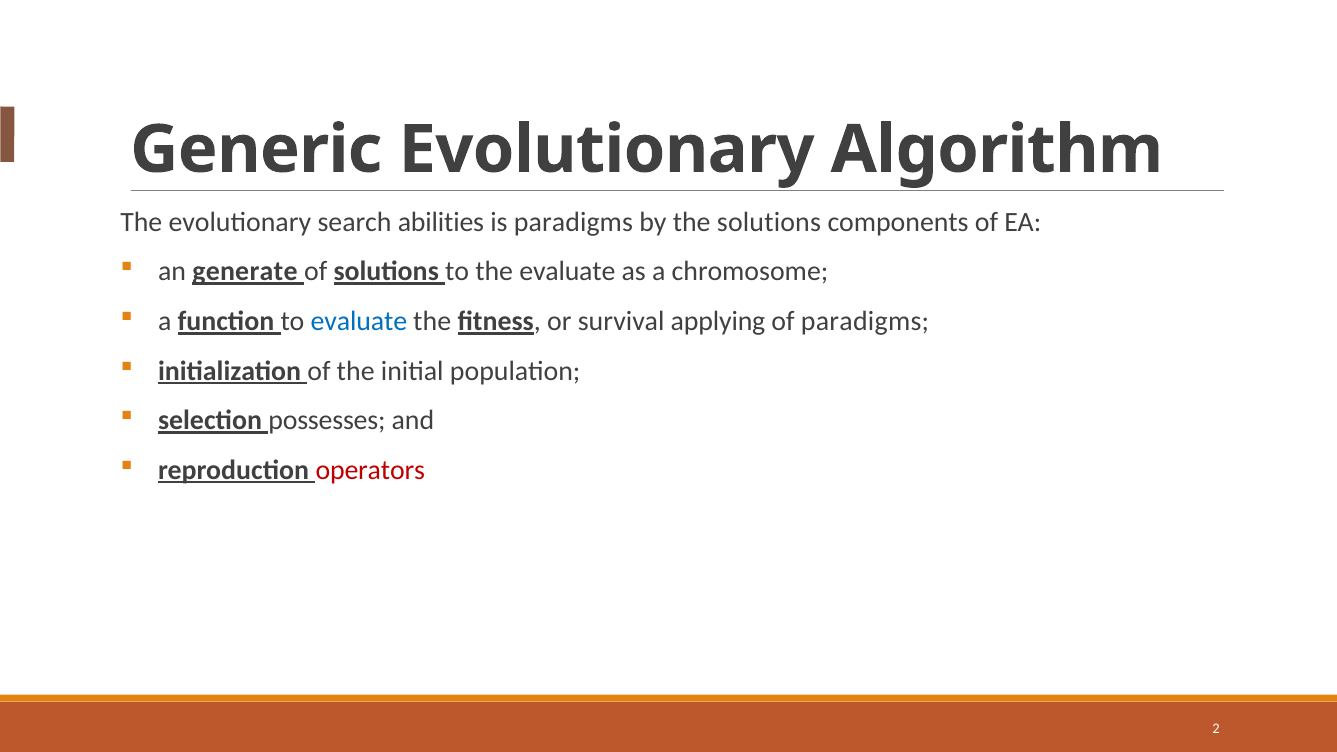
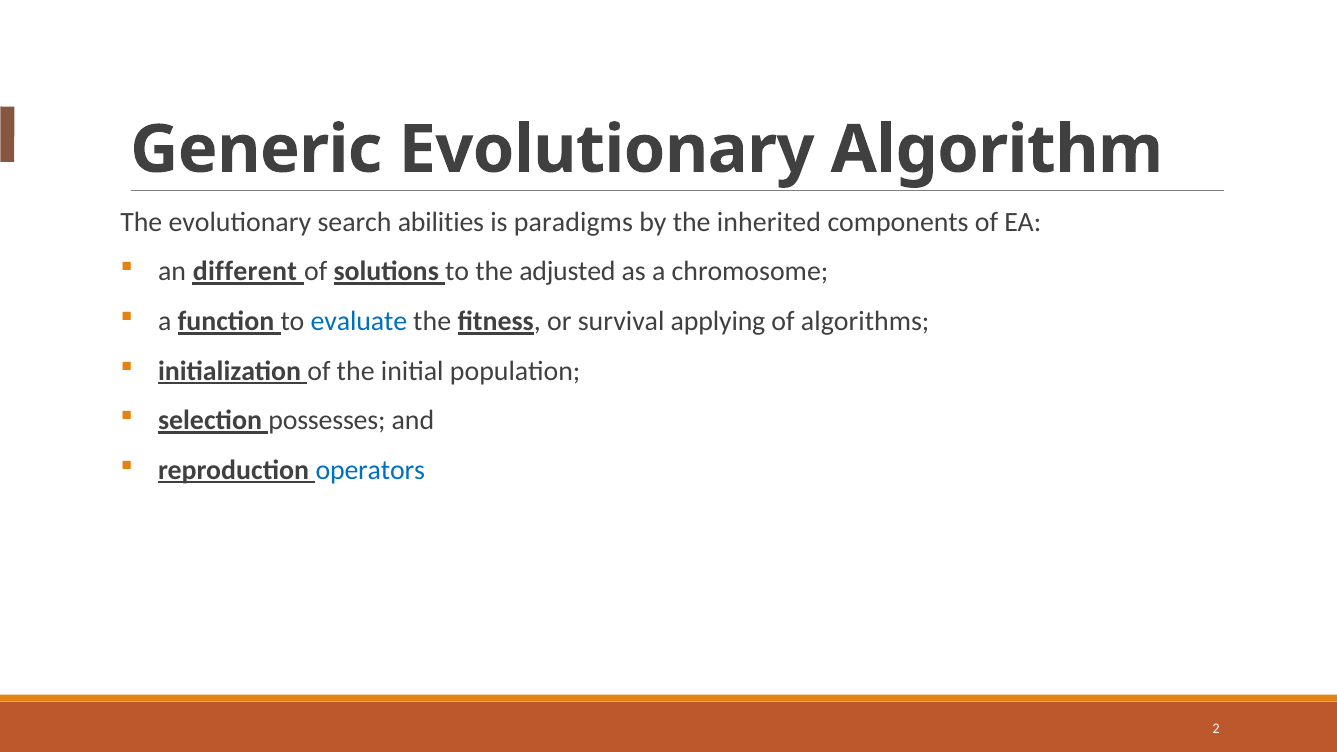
the solutions: solutions -> inherited (769, 222)
generate: generate -> different (245, 272)
the evaluate: evaluate -> adjusted (567, 272)
of paradigms: paradigms -> algorithms (865, 321)
operators colour: red -> blue (370, 470)
